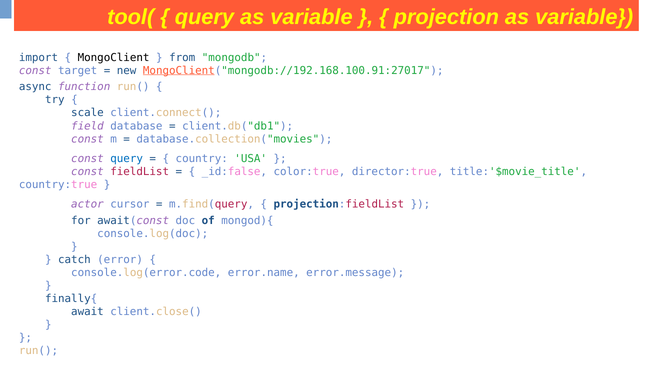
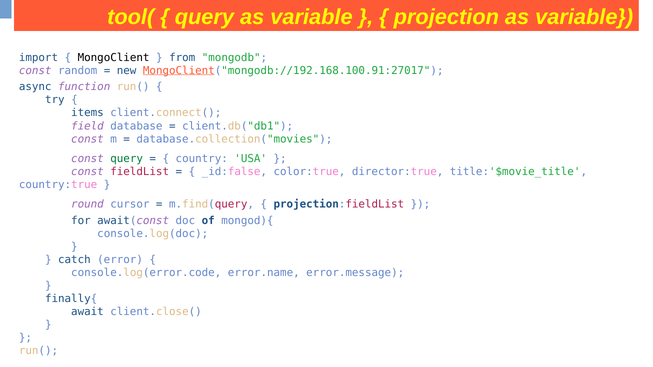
target: target -> random (78, 71)
scale: scale -> items (87, 113)
query colour: blue -> green (127, 159)
actor: actor -> round (87, 204)
